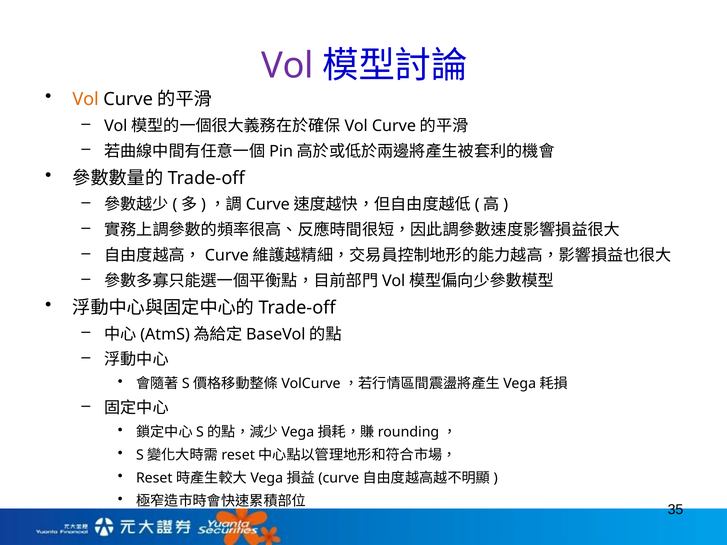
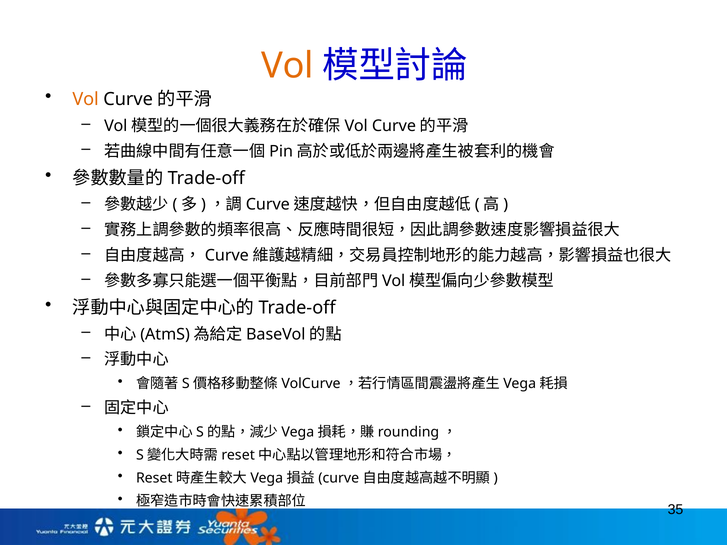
Vol colour: purple -> orange (287, 66)
